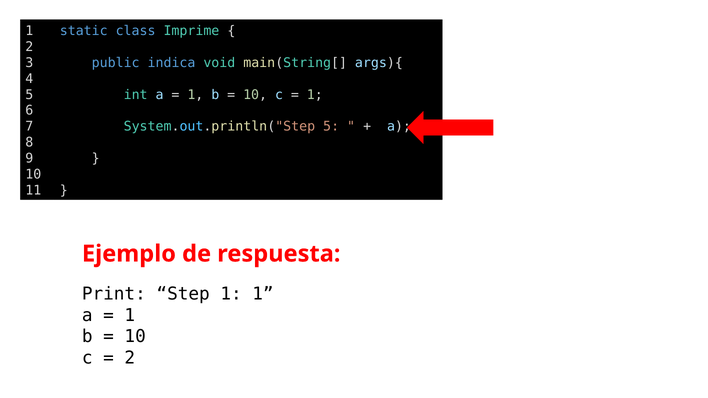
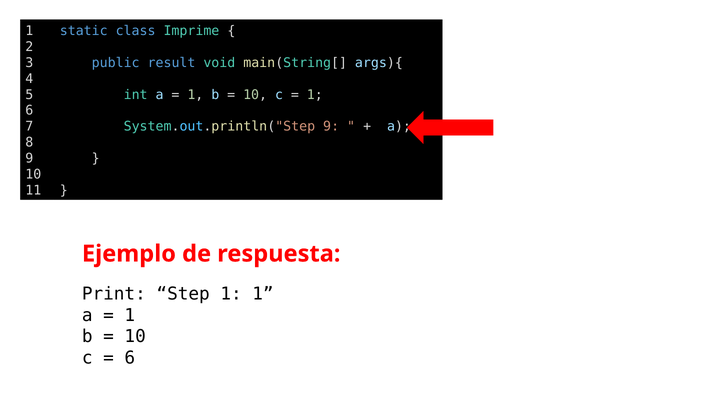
indica: indica -> result (172, 63)
System.out.println("Step 5: 5 -> 9 (331, 127)
2: 2 -> 6 (130, 358)
